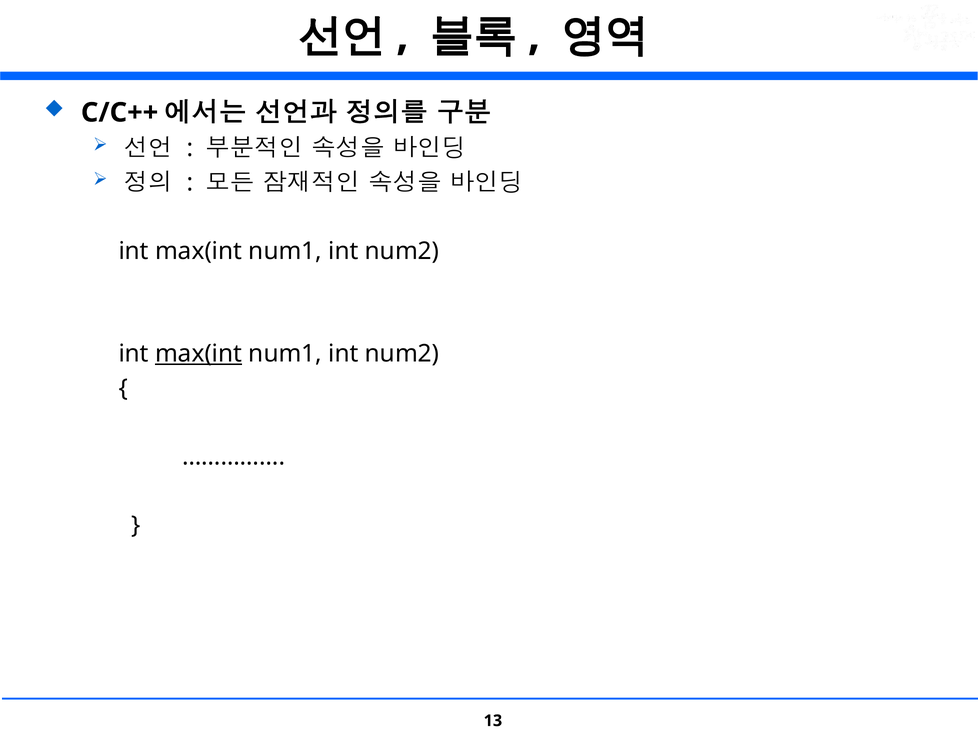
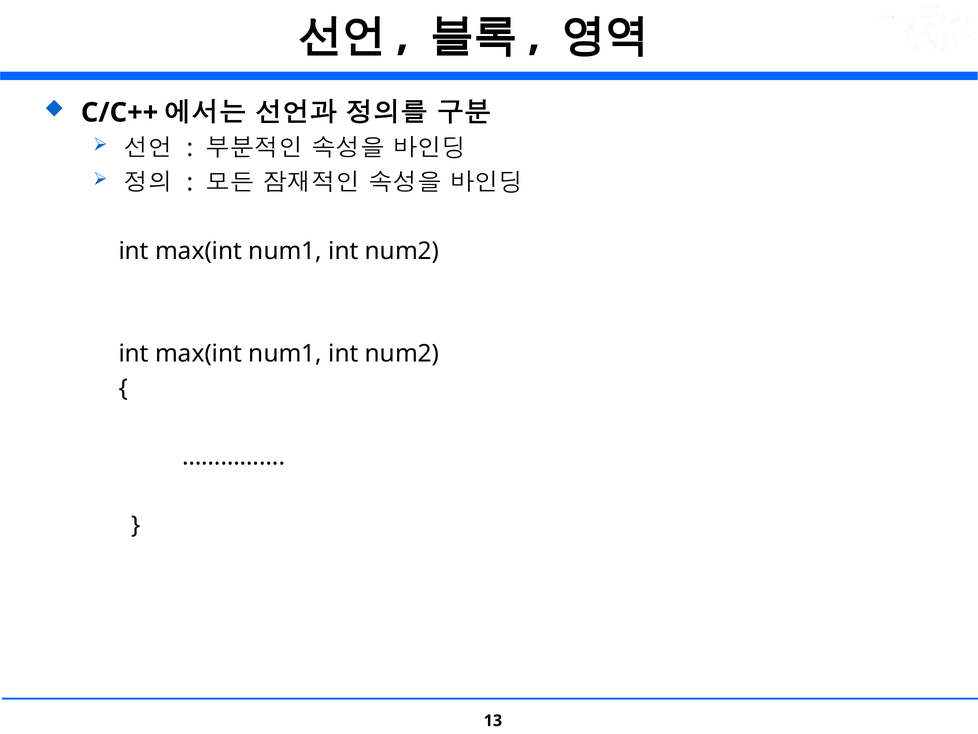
max(int underline: present -> none (199, 354)
